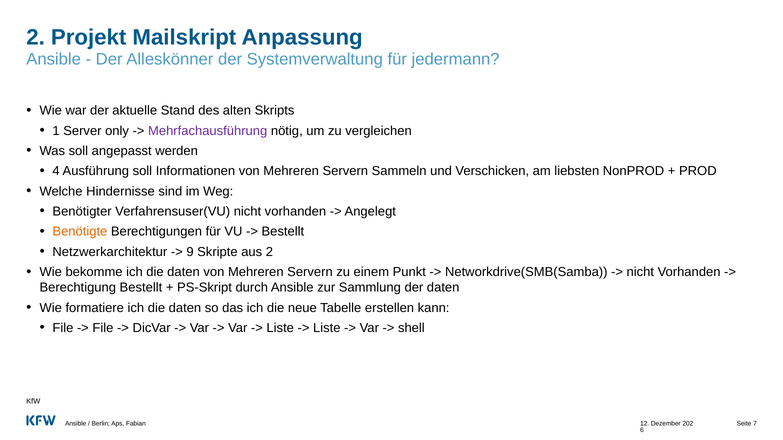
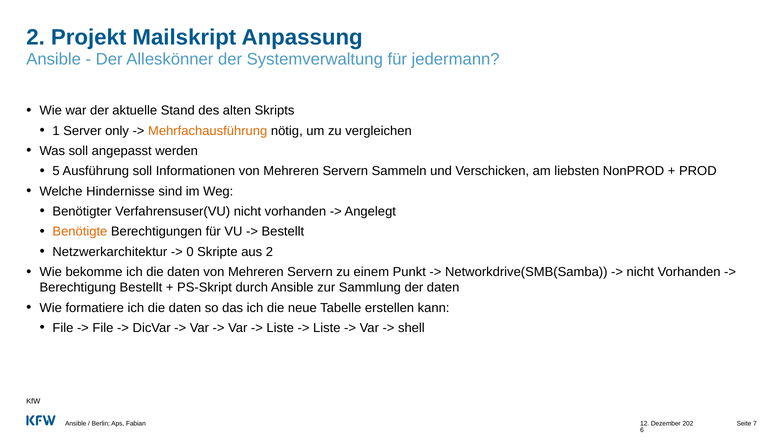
Mehrfachausführung colour: purple -> orange (208, 131)
4: 4 -> 5 (56, 171)
9: 9 -> 0 (190, 252)
